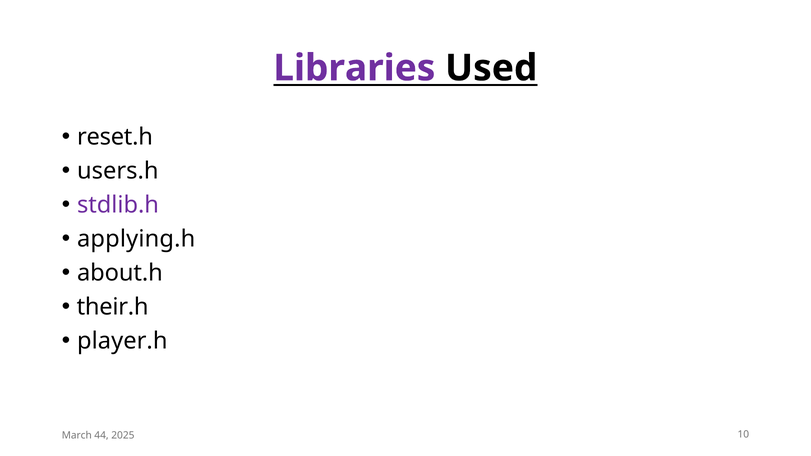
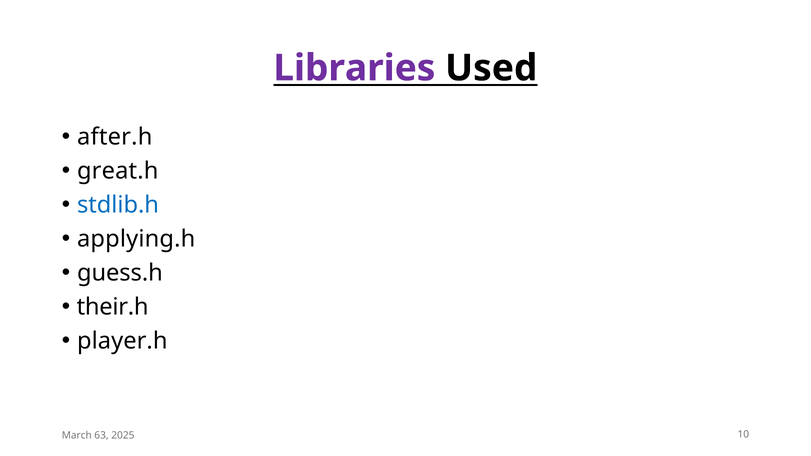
reset.h: reset.h -> after.h (115, 137)
users.h: users.h -> great.h (118, 171)
stdlib.h colour: purple -> blue (118, 205)
about.h: about.h -> guess.h (120, 273)
44: 44 -> 63 (102, 436)
